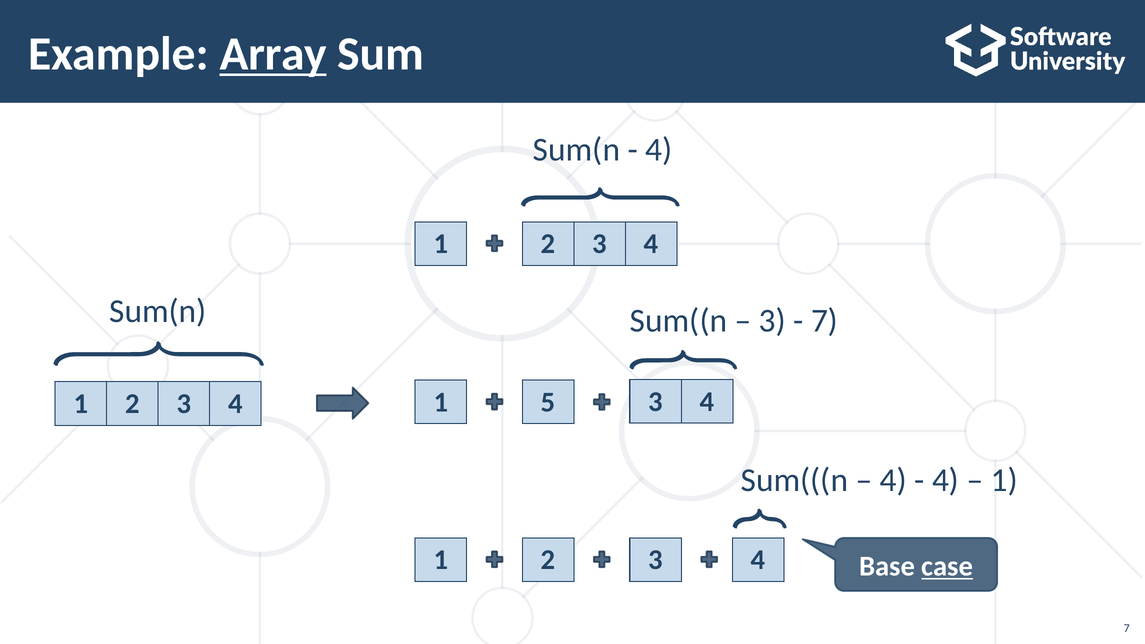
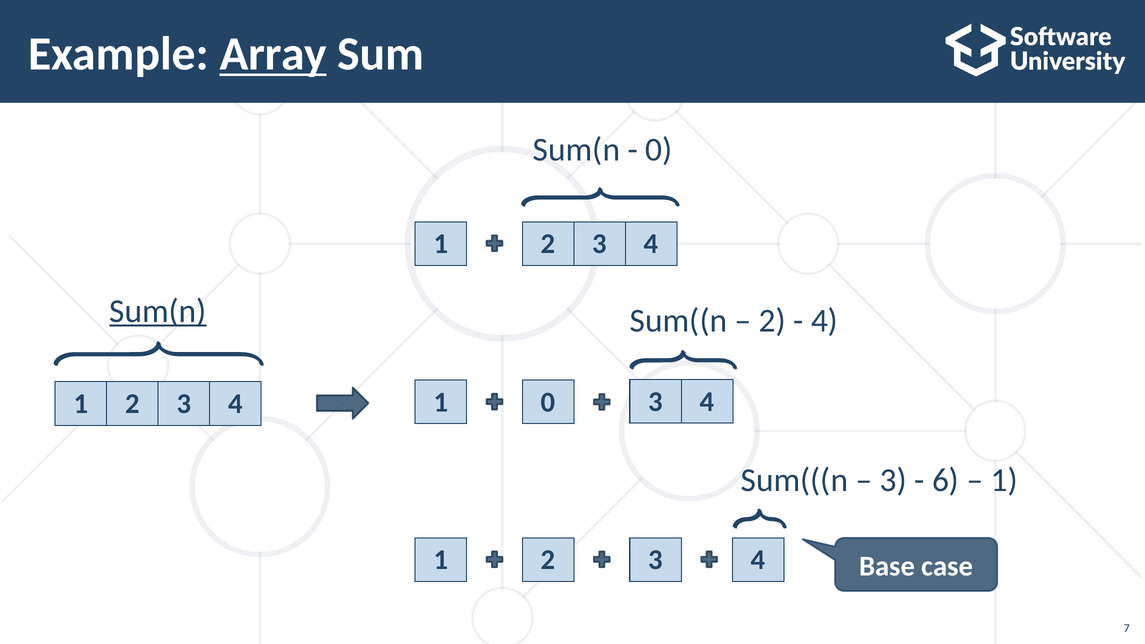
4: 4 -> 0 (659, 150)
Sum(n underline: none -> present (158, 311)
3: 3 -> 2 (772, 321)
7: 7 -> 4 (825, 321)
1 5: 5 -> 0 (548, 402)
4: 4 -> 3 (893, 480)
4: 4 -> 6 (946, 480)
case underline: present -> none (947, 566)
